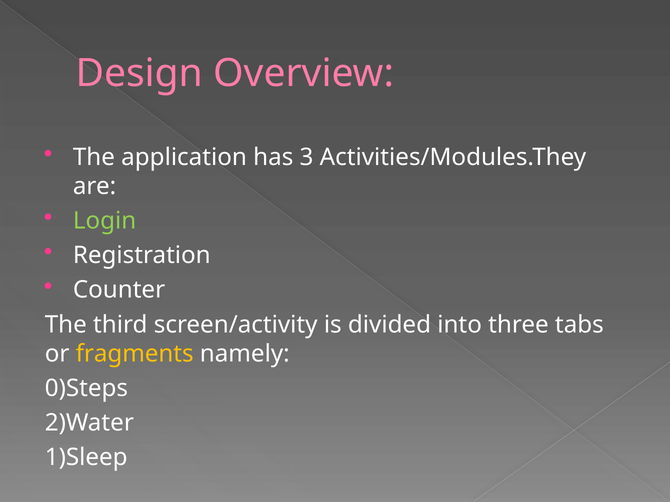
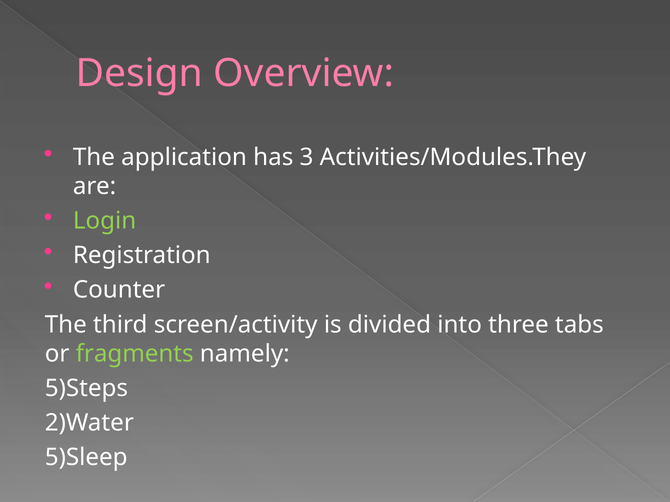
fragments colour: yellow -> light green (135, 354)
0)Steps: 0)Steps -> 5)Steps (86, 389)
1)Sleep: 1)Sleep -> 5)Sleep (86, 458)
